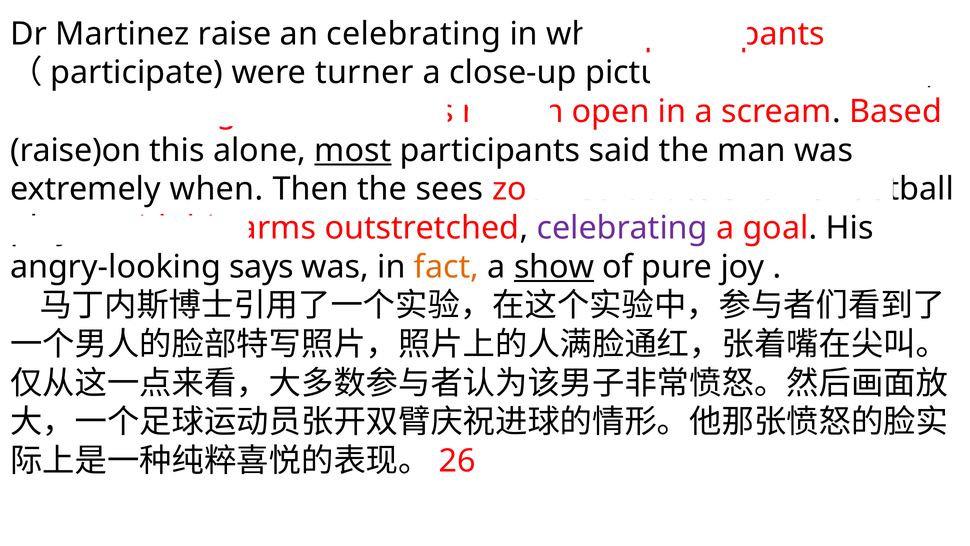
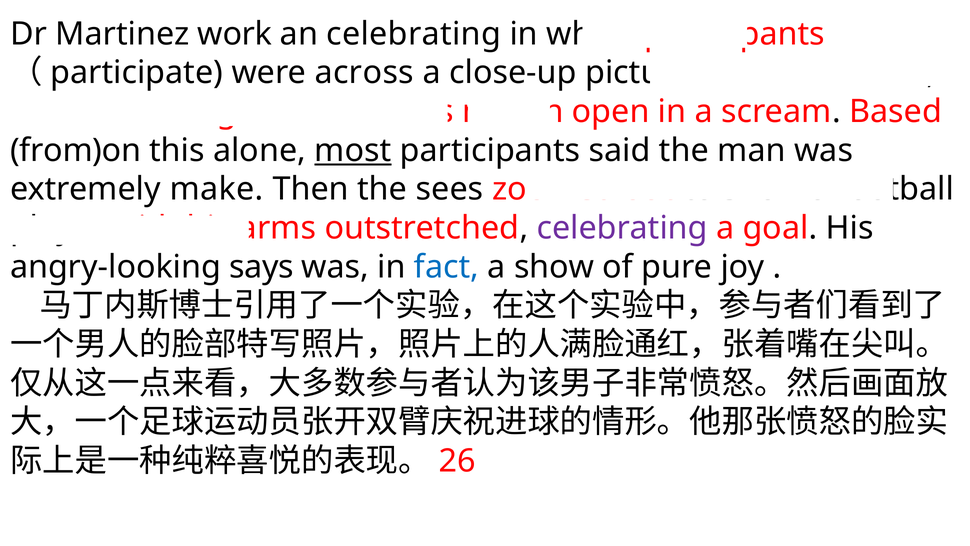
raise: raise -> work (235, 34)
turner: turner -> across (364, 73)
raise)on: raise)on -> from)on (76, 150)
when: when -> make (217, 189)
fact colour: orange -> blue (446, 267)
show underline: present -> none (554, 267)
